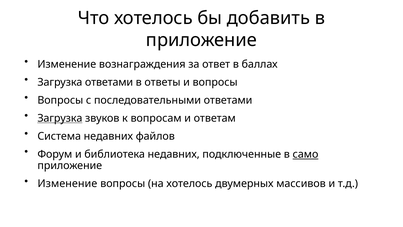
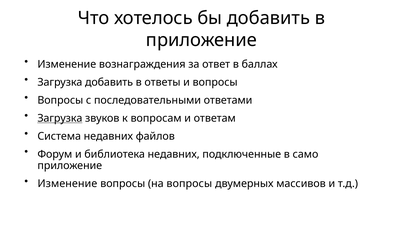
Загрузка ответами: ответами -> добавить (109, 82)
само underline: present -> none (305, 154)
на хотелось: хотелось -> вопросы (189, 184)
